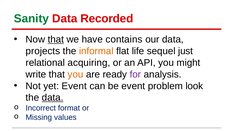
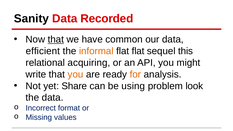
Sanity colour: green -> black (31, 19)
contains: contains -> common (124, 39)
projects: projects -> efficient (43, 51)
flat life: life -> flat (138, 51)
just: just -> this (186, 51)
for colour: purple -> orange (135, 74)
yet Event: Event -> Share (74, 86)
be event: event -> using (133, 86)
data underline: present -> none (53, 98)
